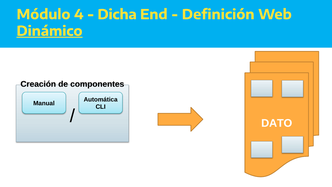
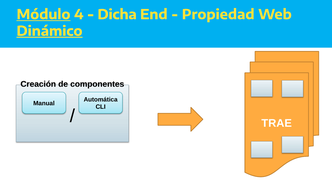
Módulo underline: none -> present (43, 15)
Definición: Definición -> Propiedad (218, 15)
DATO: DATO -> TRAE (277, 123)
